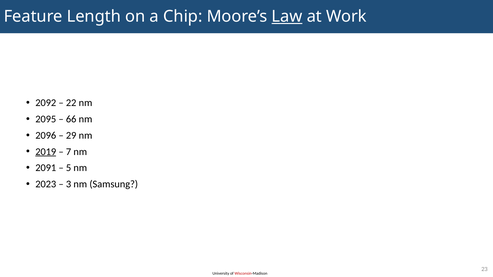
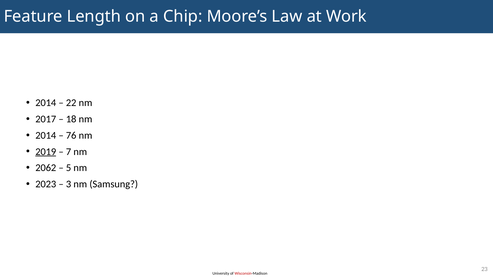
Law underline: present -> none (287, 17)
2092: 2092 -> 2014 (46, 103)
2095: 2095 -> 2017 (46, 119)
66: 66 -> 18 (71, 119)
2096: 2096 -> 2014 (46, 136)
29: 29 -> 76 (71, 136)
2091: 2091 -> 2062 (46, 168)
